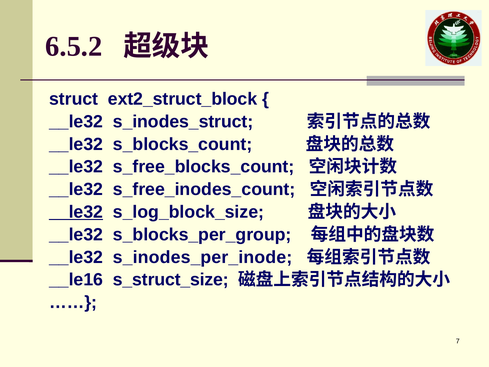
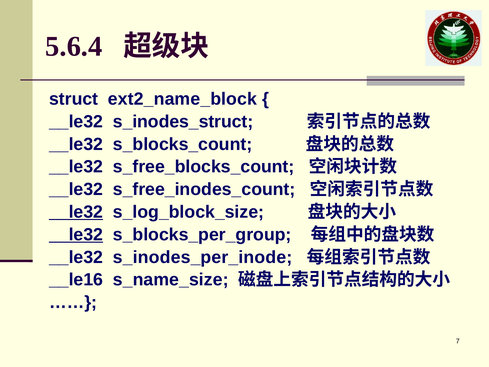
6.5.2: 6.5.2 -> 5.6.4 (74, 46)
ext2_struct_block: ext2_struct_block -> ext2_name_block (182, 99)
__le32 underline: none -> present (76, 234)
s_struct_size: s_struct_size -> s_name_size (171, 280)
